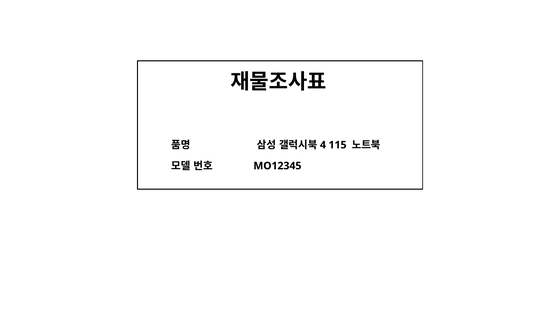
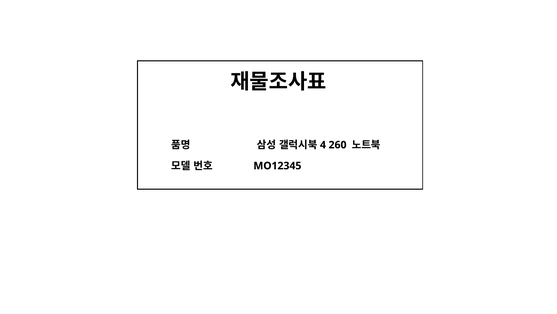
115: 115 -> 260 (338, 145)
